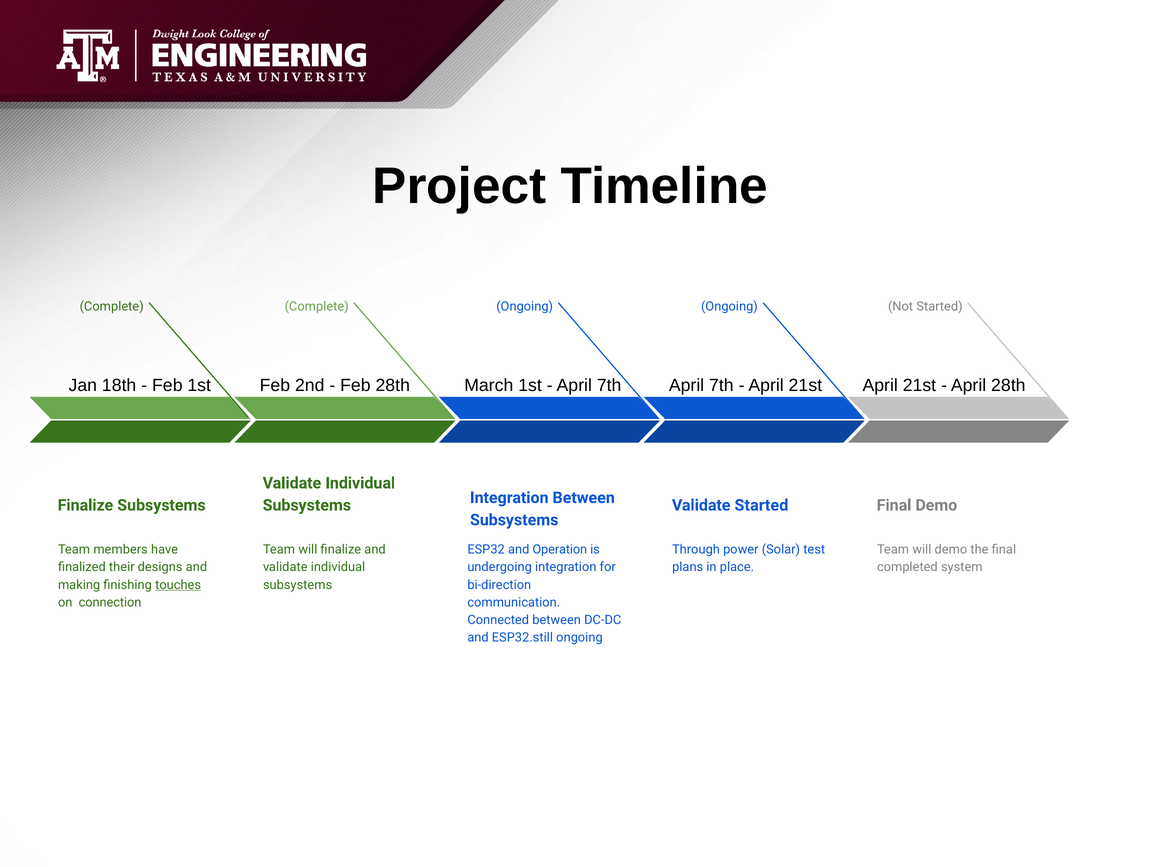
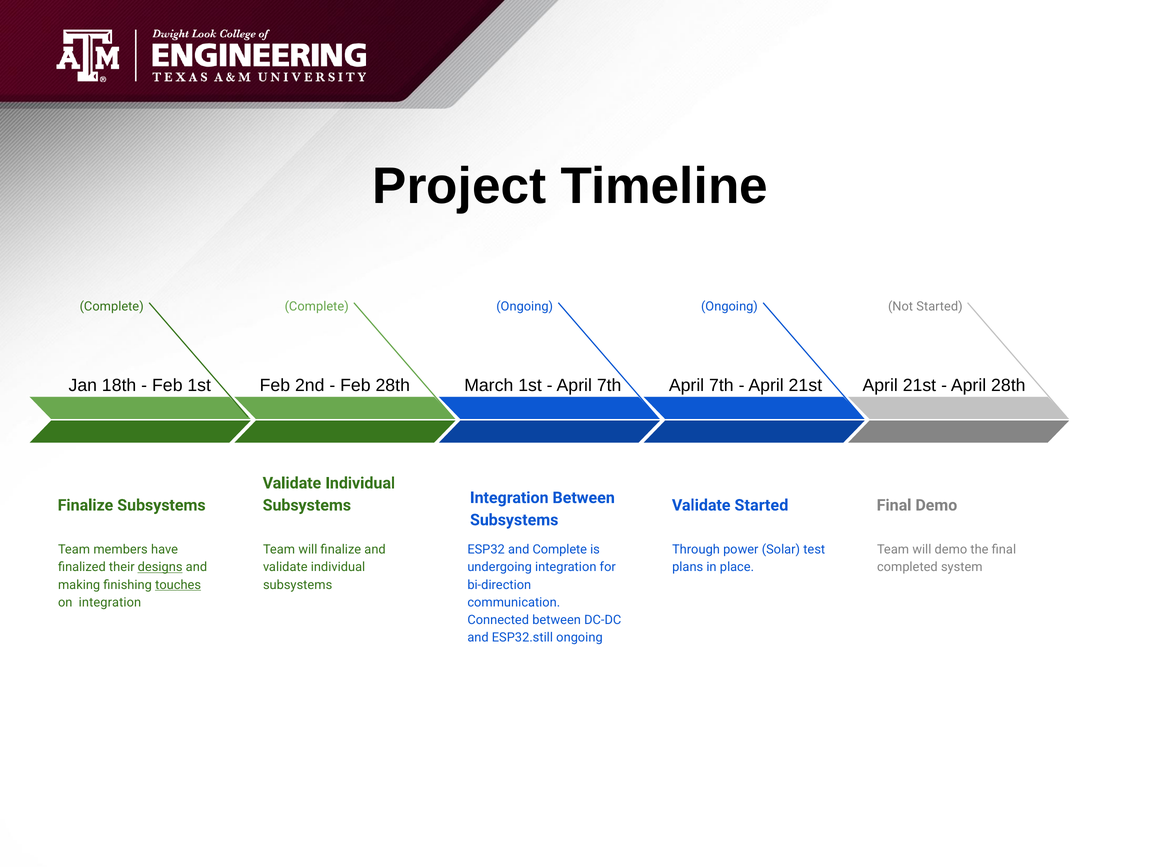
and Operation: Operation -> Complete (560, 549)
designs underline: none -> present (160, 567)
on connection: connection -> integration (110, 602)
